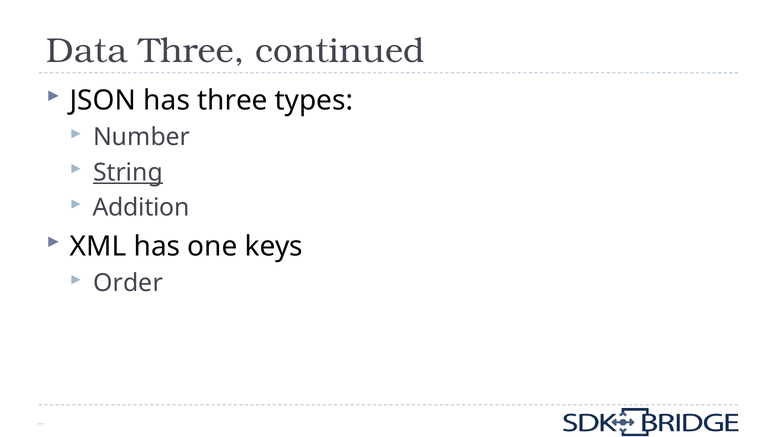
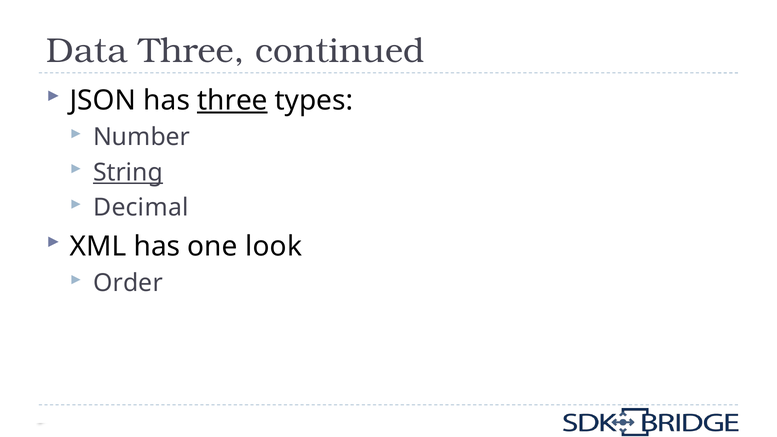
three underline: none -> present (232, 100)
Addition: Addition -> Decimal (141, 208)
keys: keys -> look (274, 246)
